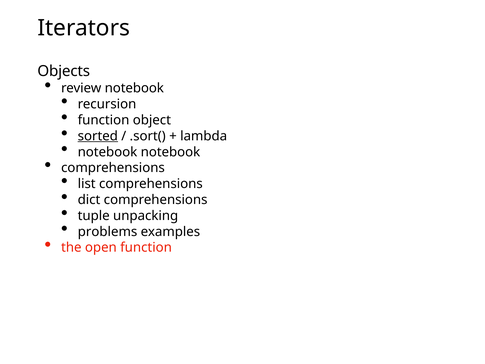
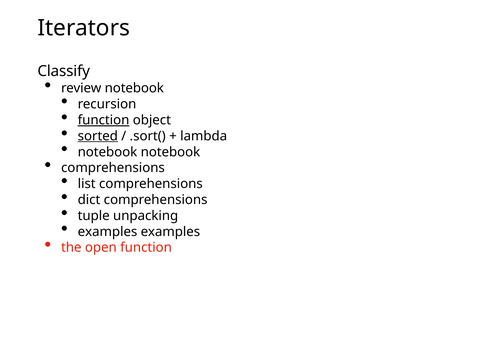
Objects: Objects -> Classify (64, 71)
function underline: none -> present (104, 120)
problems: problems -> examples (108, 232)
